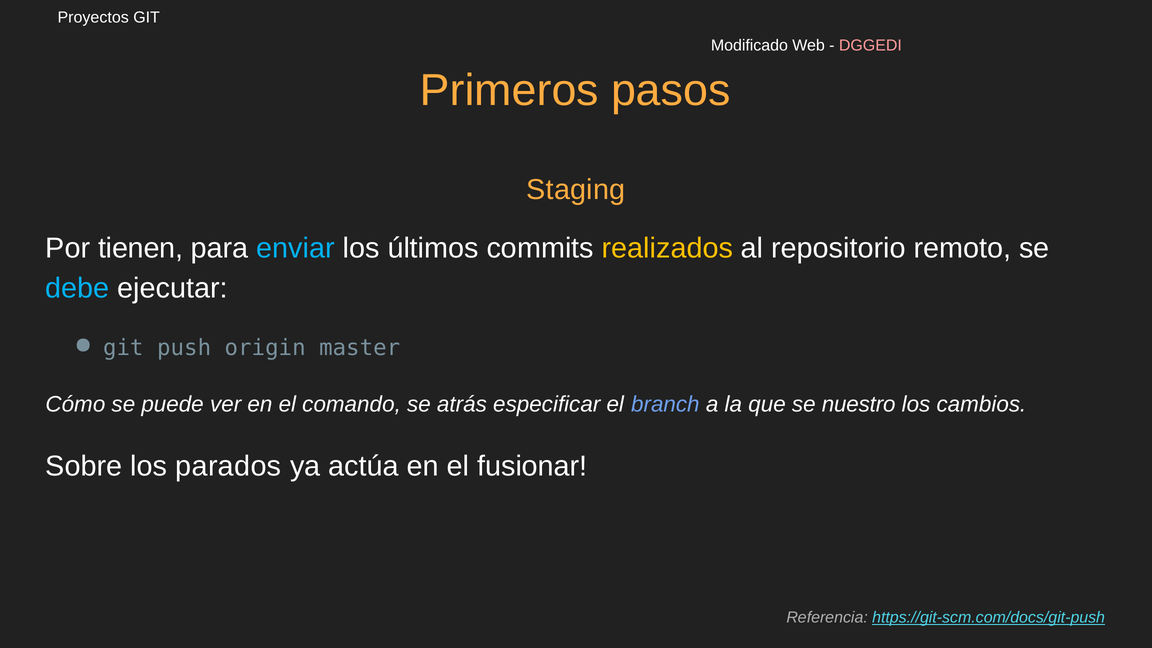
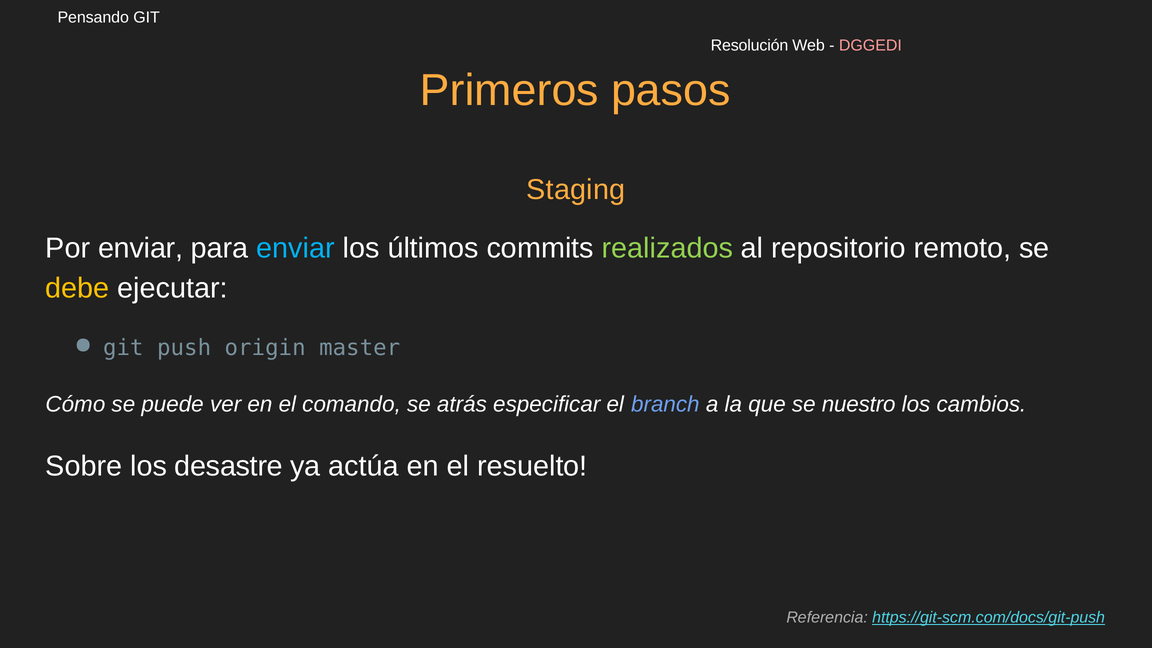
Proyectos: Proyectos -> Pensando (93, 18)
Modificado: Modificado -> Resolución (749, 45)
Por tienen: tienen -> enviar (141, 248)
realizados colour: yellow -> light green (667, 248)
debe colour: light blue -> yellow (77, 288)
parados: parados -> desastre (229, 466)
fusionar: fusionar -> resuelto (532, 466)
